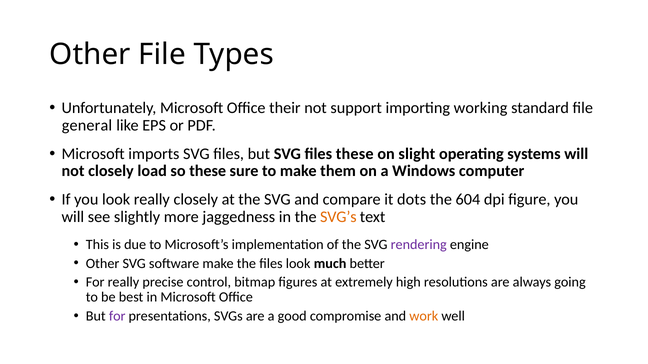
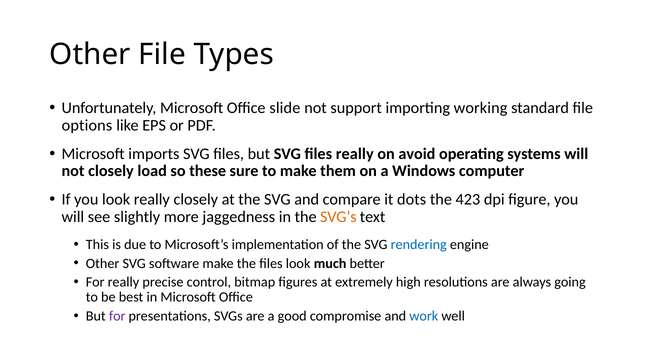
their: their -> slide (285, 108)
general: general -> options (87, 126)
files these: these -> really (355, 154)
slight: slight -> avoid (417, 154)
604: 604 -> 423 (468, 200)
rendering colour: purple -> blue (419, 245)
work colour: orange -> blue (424, 316)
